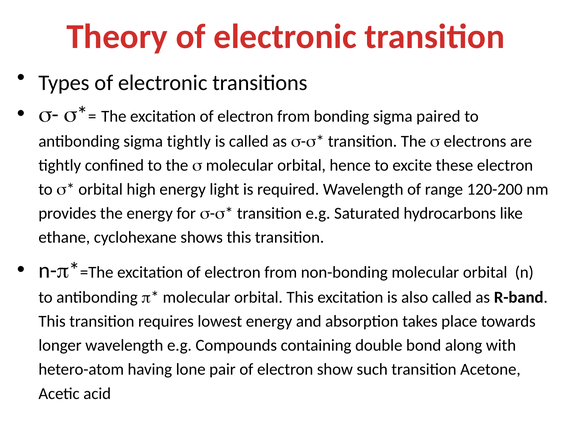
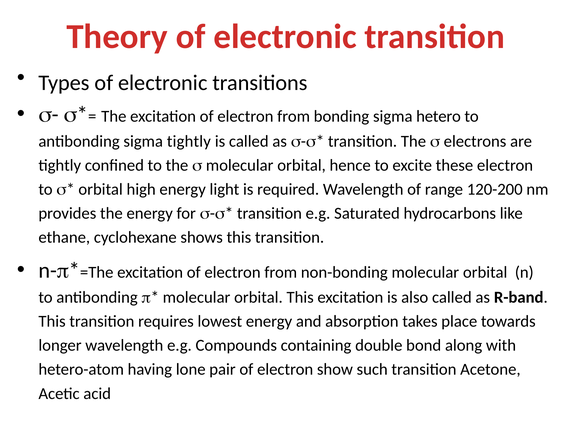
paired: paired -> hetero (439, 116)
